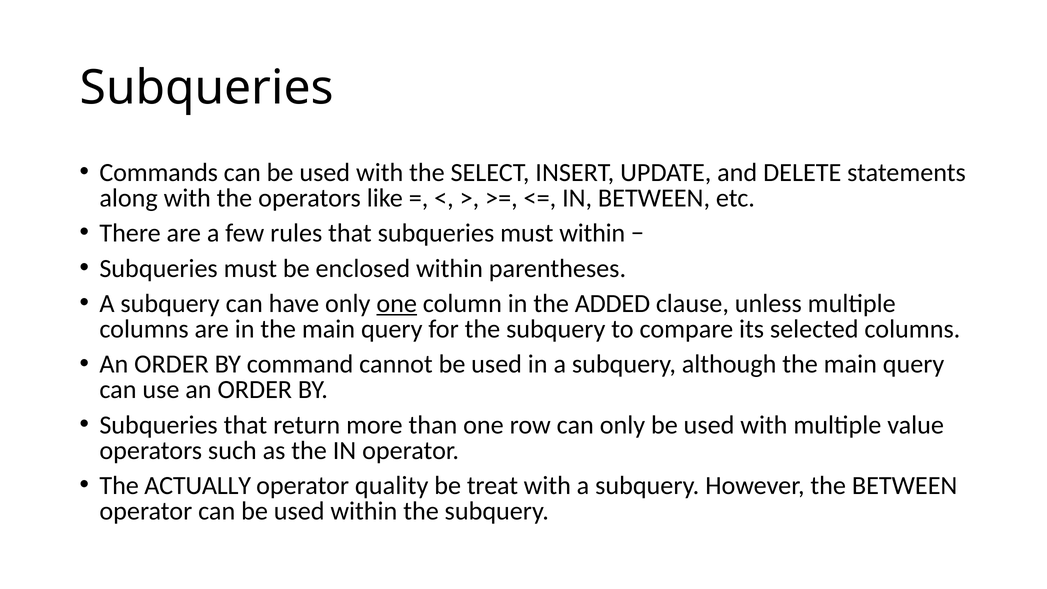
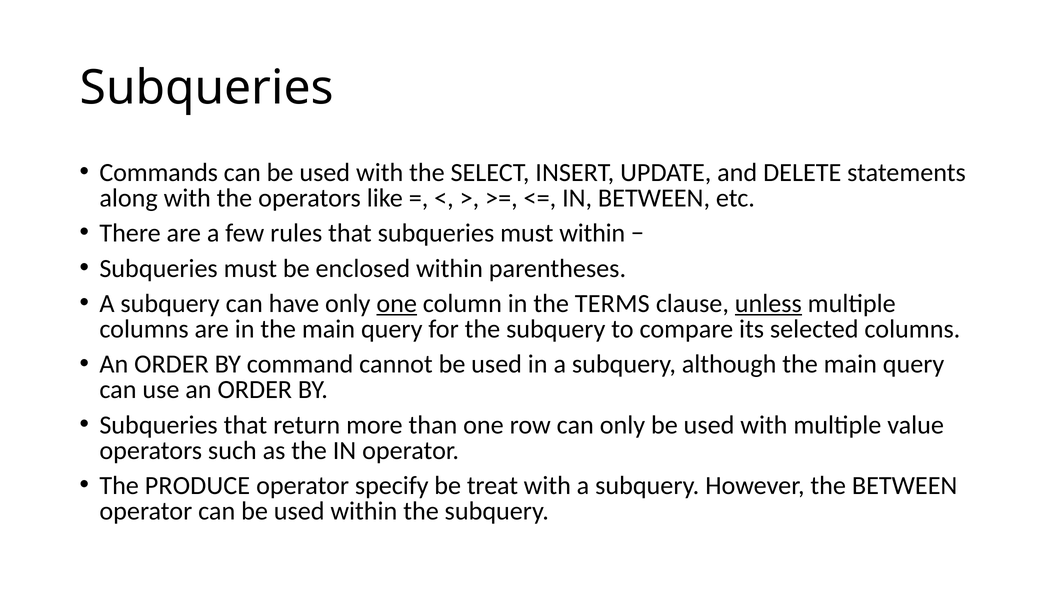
ADDED: ADDED -> TERMS (612, 304)
unless underline: none -> present (768, 304)
ACTUALLY: ACTUALLY -> PRODUCE (198, 486)
quality: quality -> specify (392, 486)
